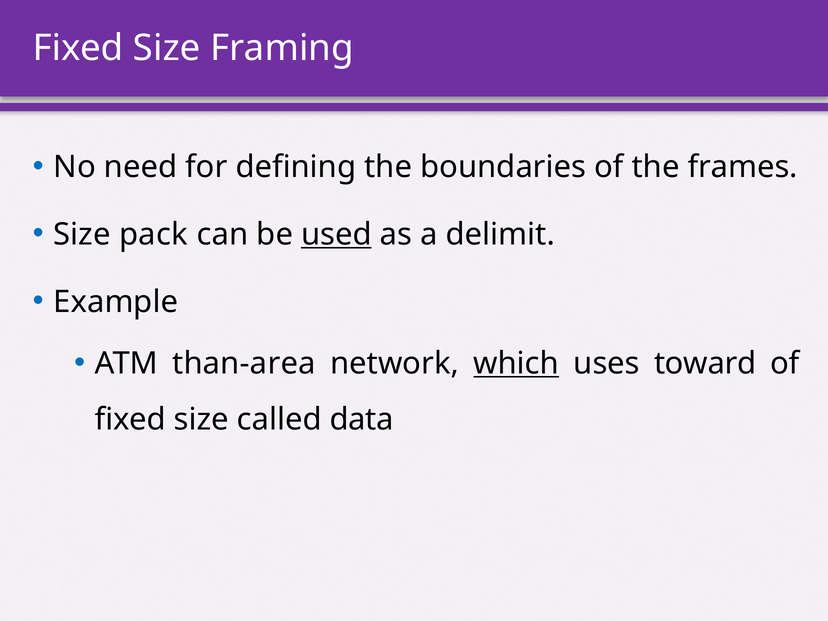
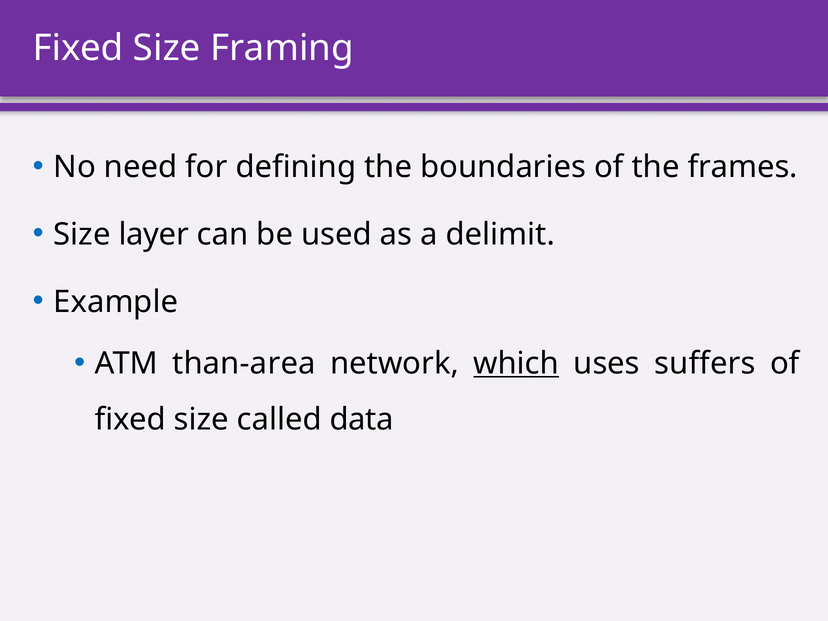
pack: pack -> layer (154, 234)
used underline: present -> none (336, 234)
toward: toward -> suffers (705, 363)
